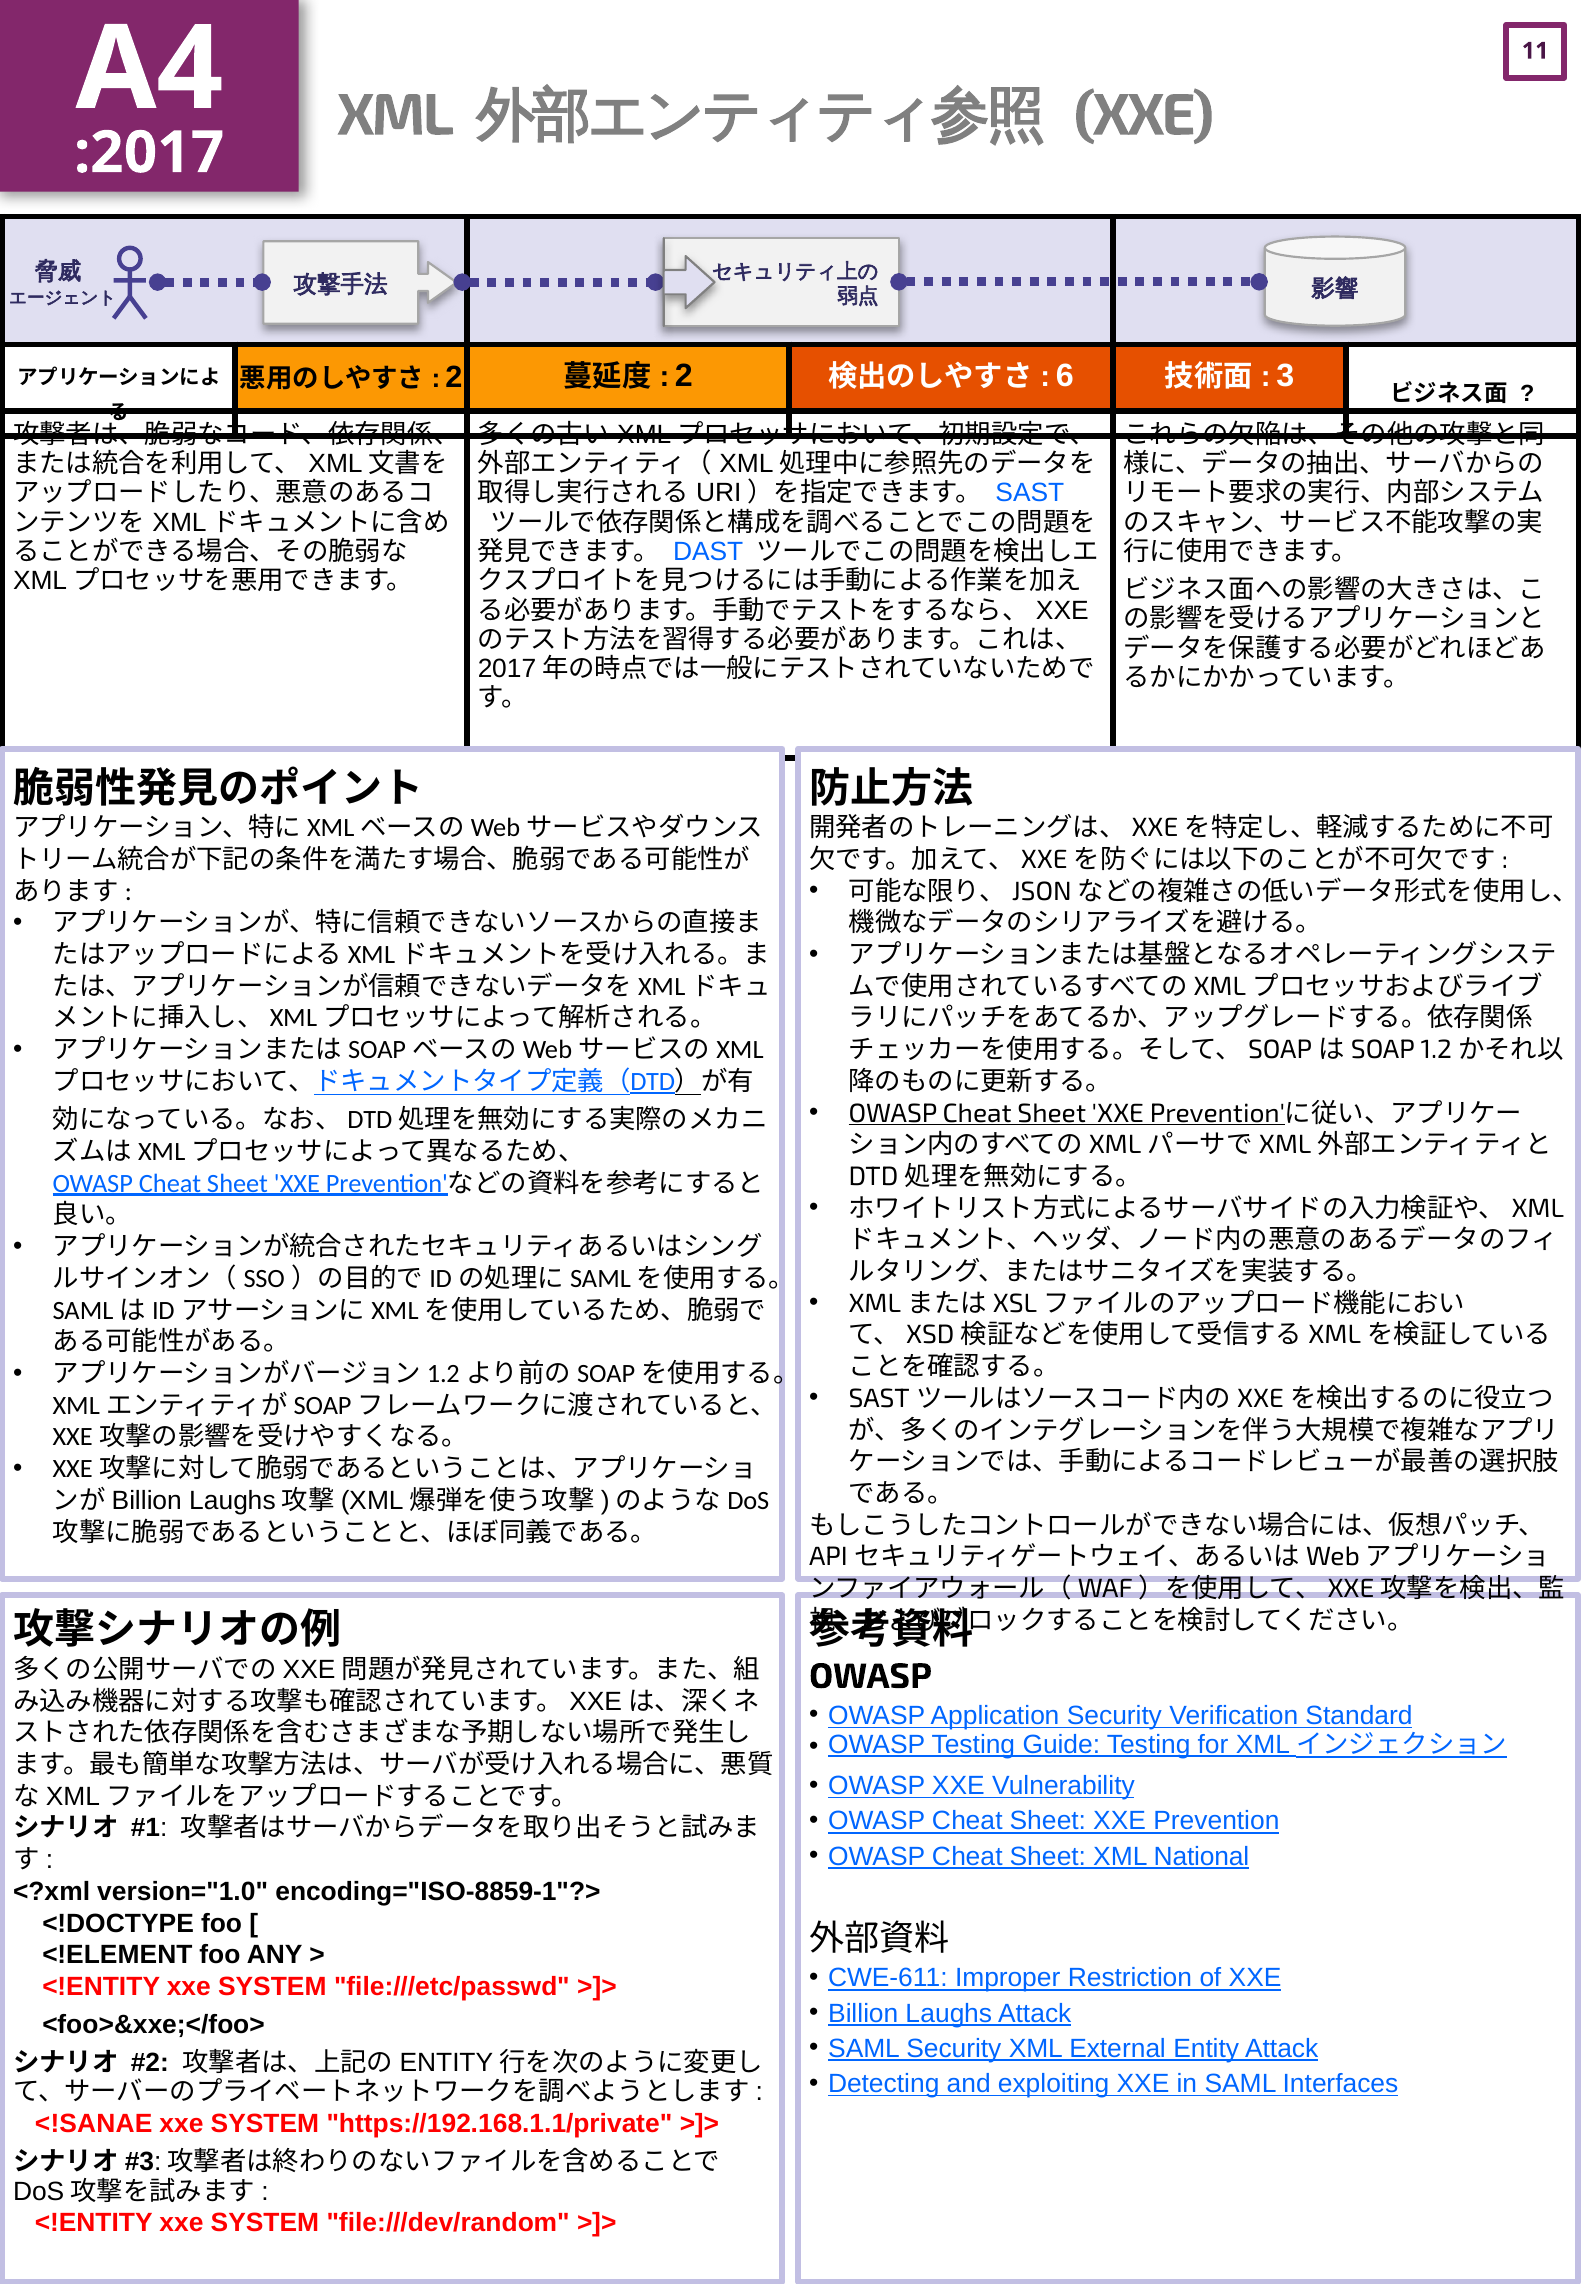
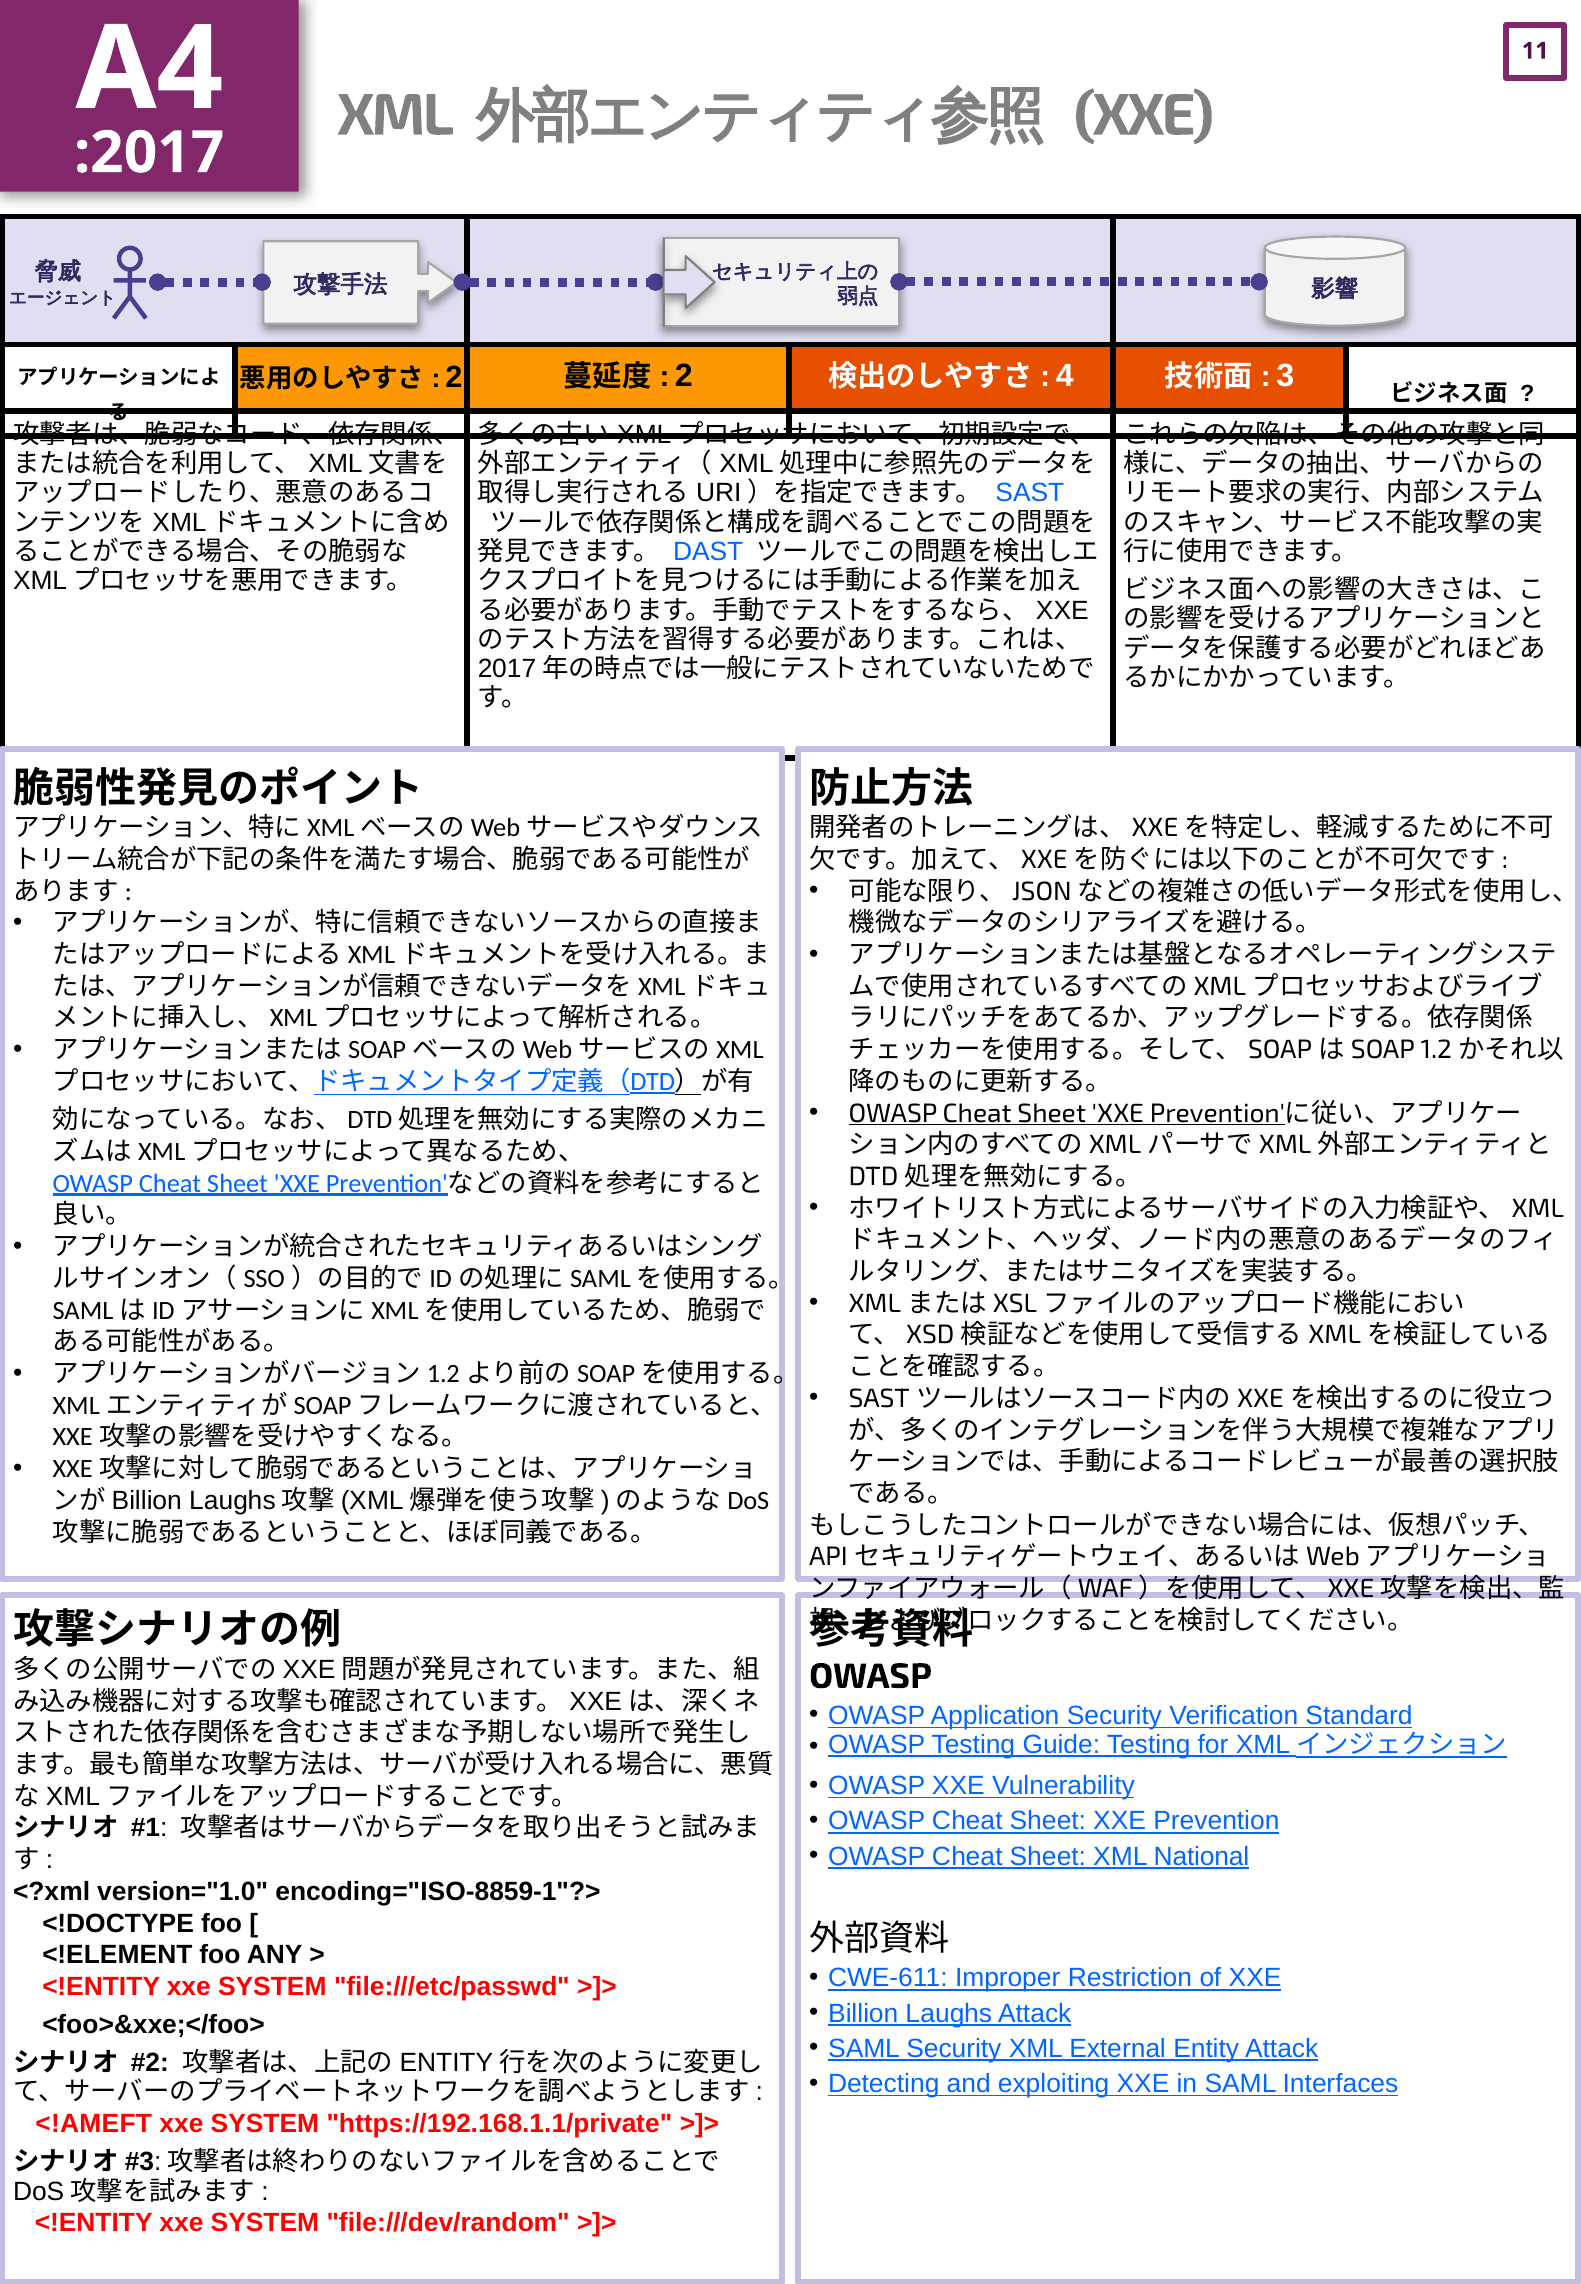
6: 6 -> 4 (1065, 376)
<!SANAE: <!SANAE -> <!AMEFT (94, 2124)
